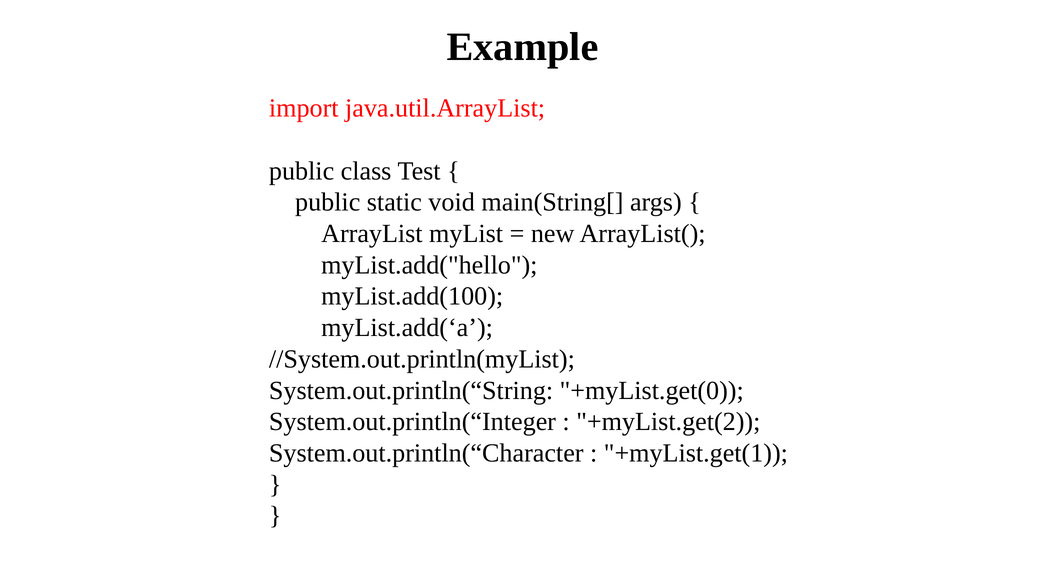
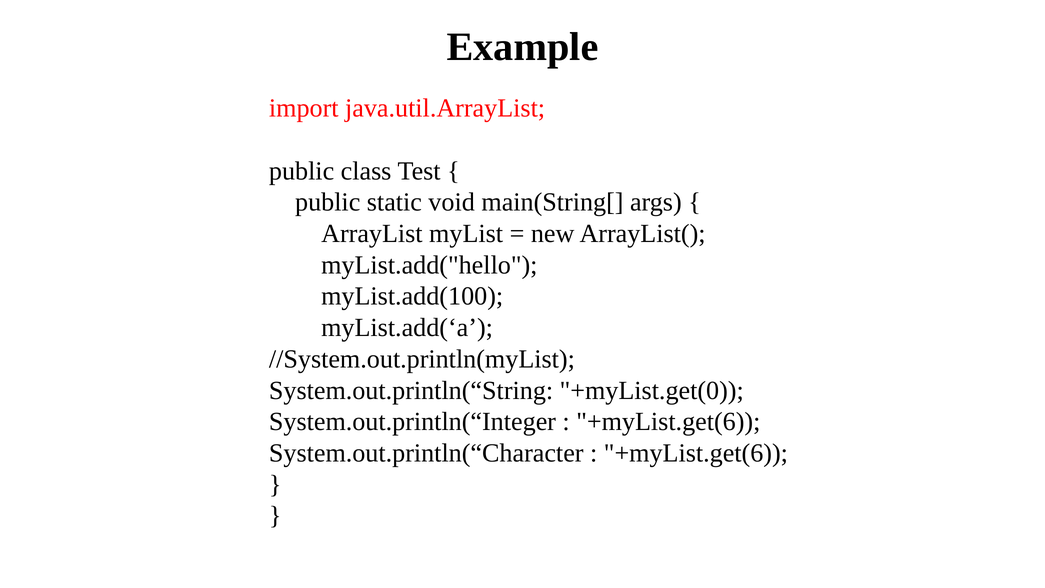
+myList.get(2: +myList.get(2 -> +myList.get(6 (668, 422)
+myList.get(1: +myList.get(1 -> +myList.get(6 (696, 453)
